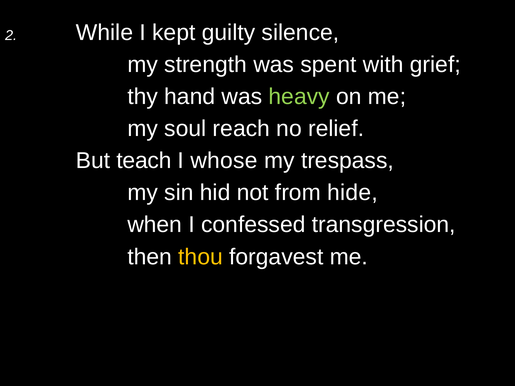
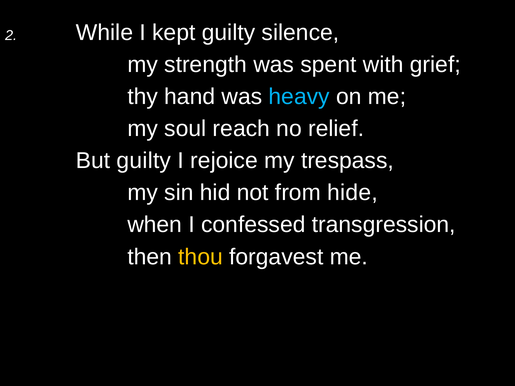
heavy colour: light green -> light blue (299, 97)
But teach: teach -> guilty (144, 161)
whose: whose -> rejoice (224, 161)
